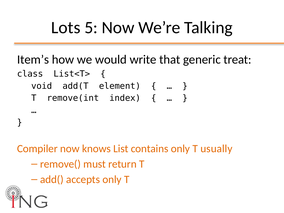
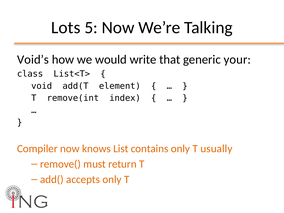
Item’s: Item’s -> Void’s (33, 60)
treat: treat -> your (237, 60)
